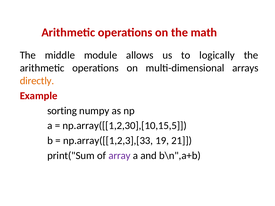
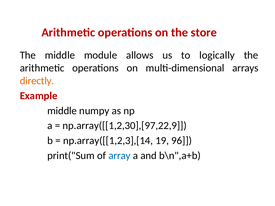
math: math -> store (204, 33)
sorting: sorting -> middle (62, 111)
np.array([[1,2,30],[10,15,5: np.array([[1,2,30],[10,15,5 -> np.array([[1,2,30],[97,22,9 (125, 126)
np.array([[1,2,3],[33: np.array([[1,2,3],[33 -> np.array([[1,2,3],[14 (108, 141)
21: 21 -> 96 (182, 141)
array colour: purple -> blue (119, 156)
